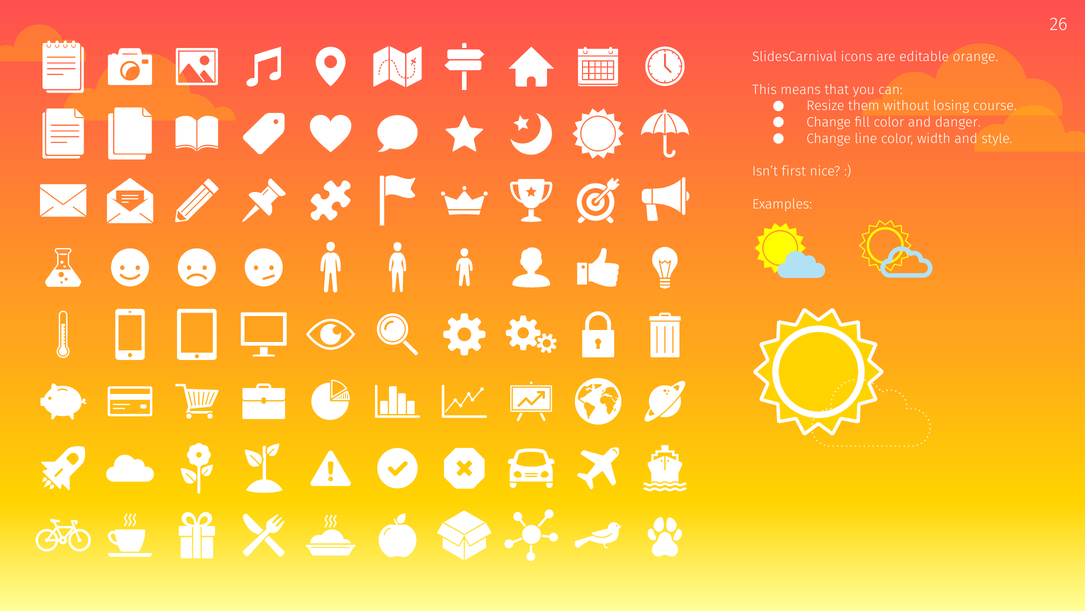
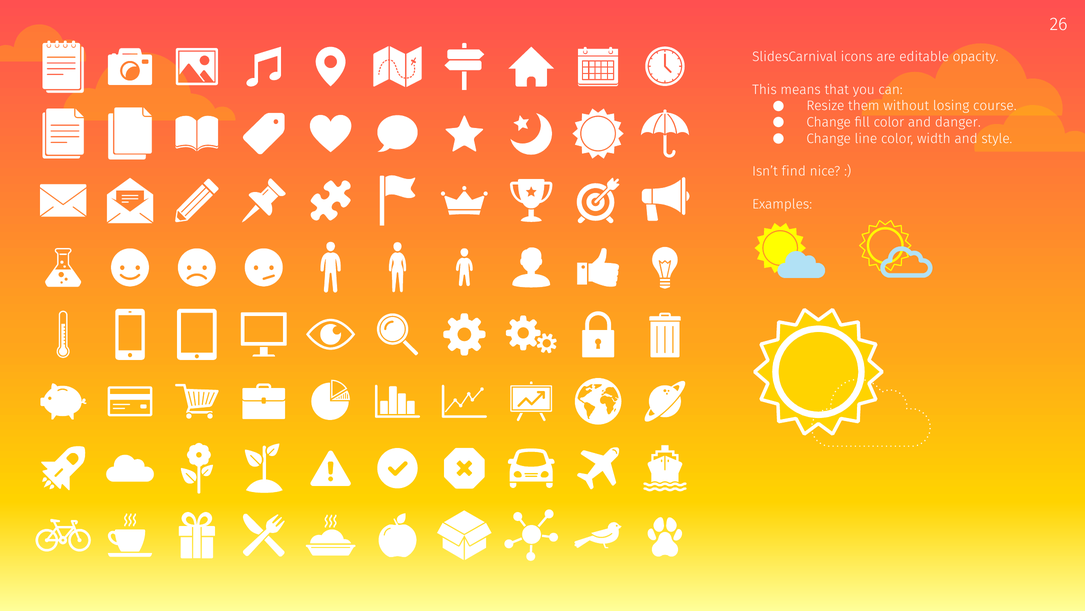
orange: orange -> opacity (976, 57)
first: first -> find (794, 171)
